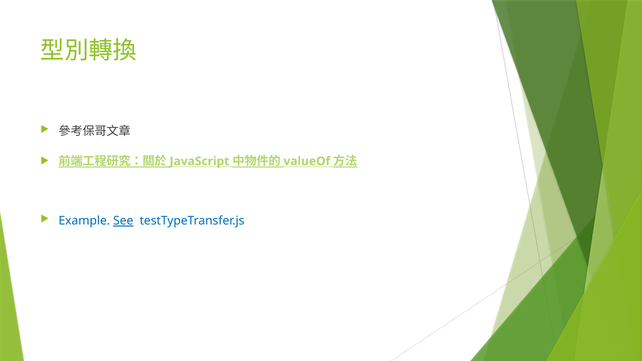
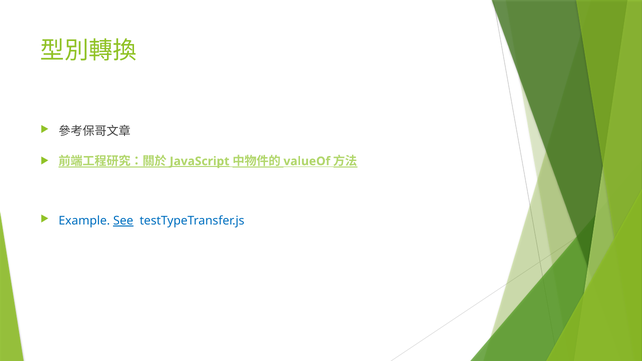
JavaScript underline: none -> present (200, 161)
